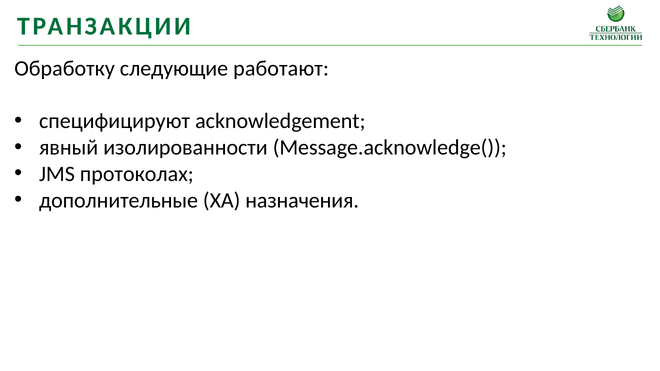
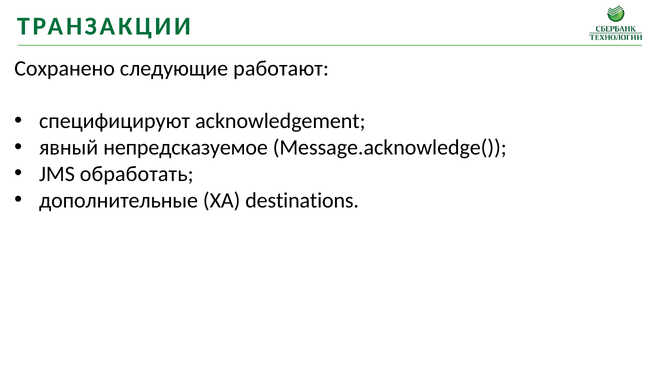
Обработку: Обработку -> Сохранено (65, 68)
изолированности: изолированности -> непредсказуемое (186, 148)
протоколах: протоколах -> обработать (137, 174)
назначения: назначения -> destinations (302, 200)
